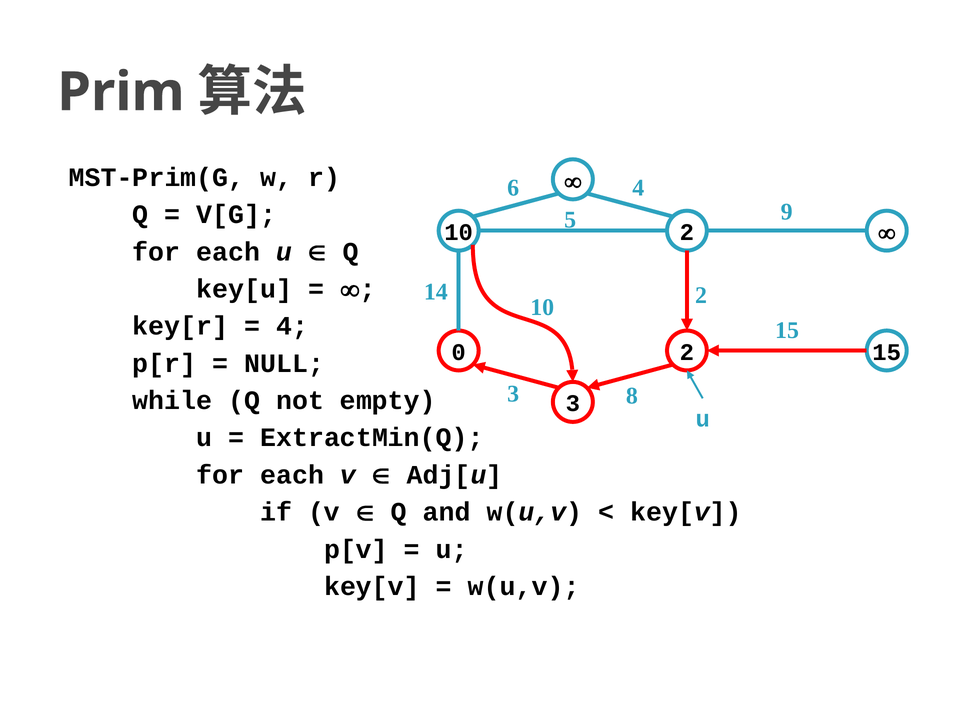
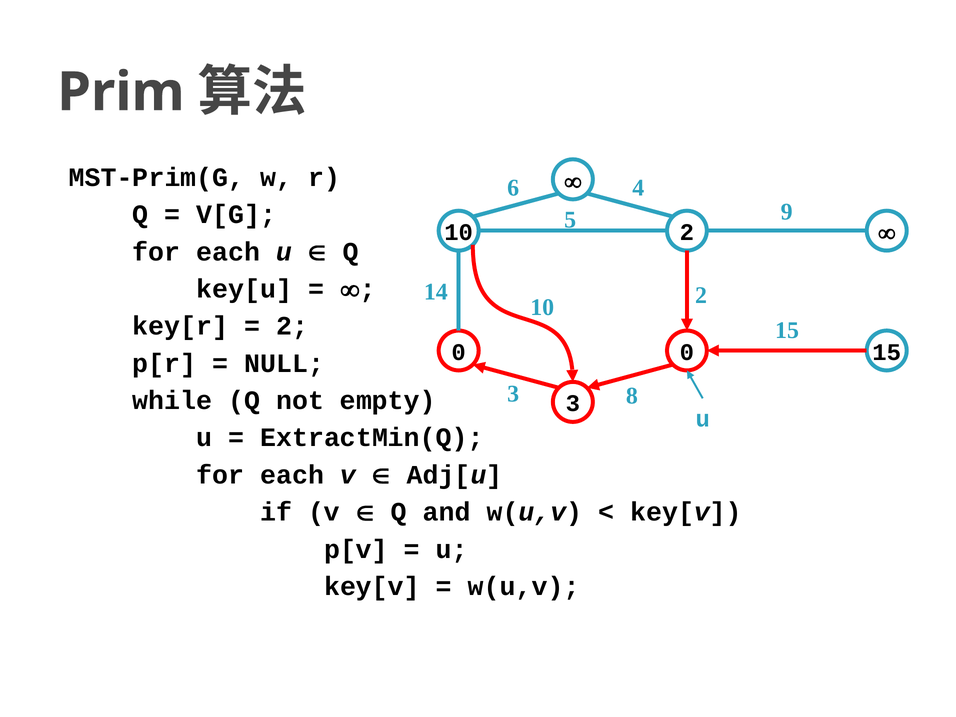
4: 4 -> 2 (292, 326)
0 2: 2 -> 0 (687, 352)
